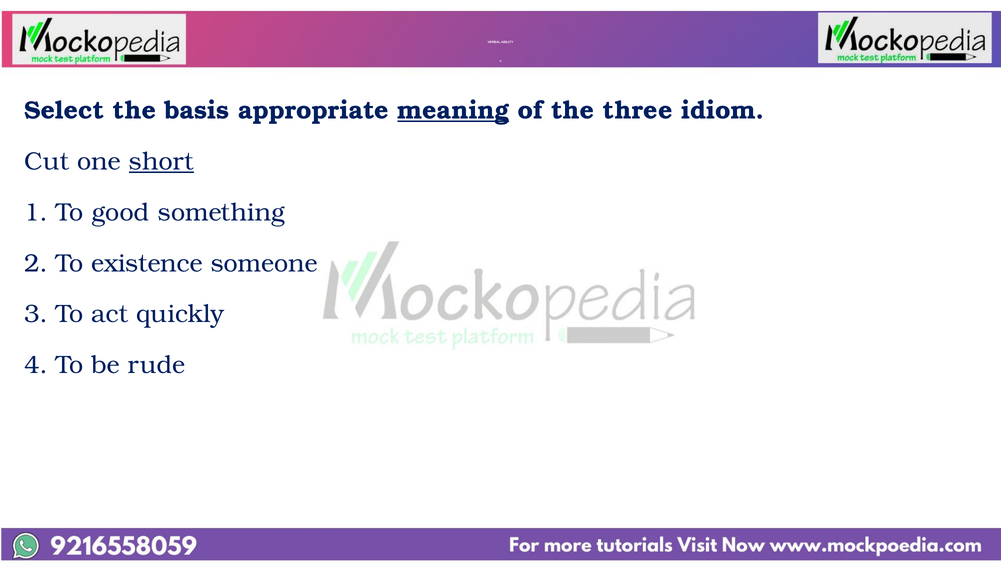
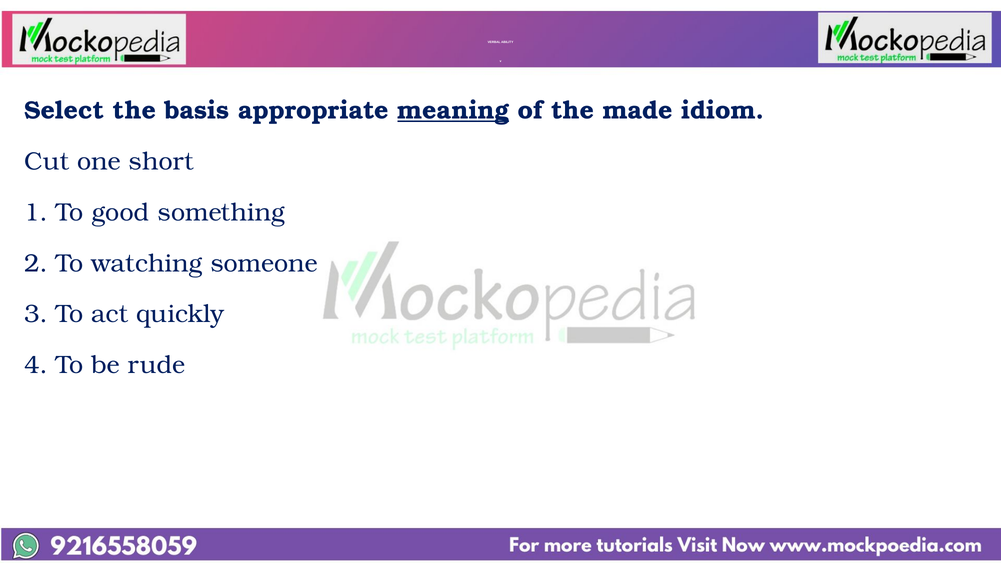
three: three -> made (638, 111)
short underline: present -> none (161, 162)
existence: existence -> watching (147, 263)
